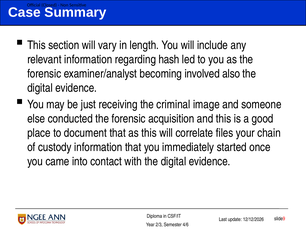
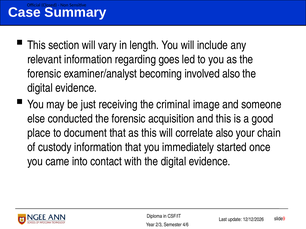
hash: hash -> goes (169, 59)
correlate files: files -> also (225, 133)
